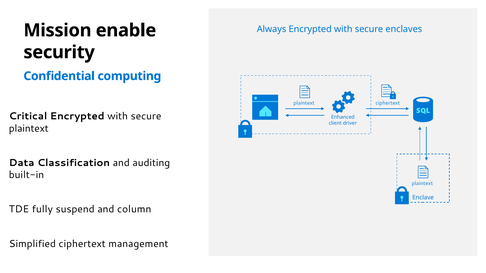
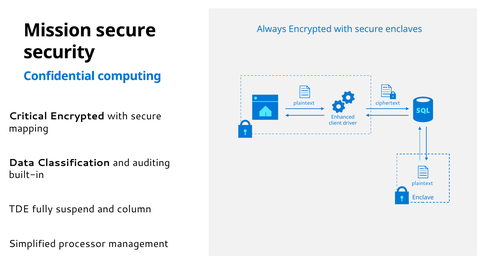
Mission enable: enable -> secure (126, 30)
plaintext: plaintext -> mapping (29, 129)
Simplified ciphertext: ciphertext -> processor (82, 244)
